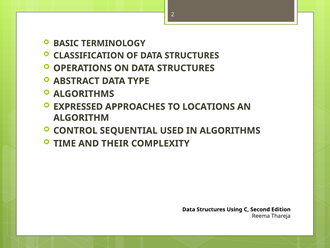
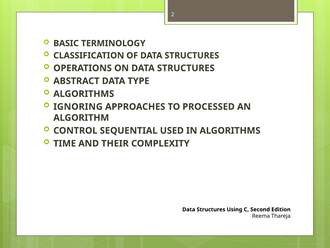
EXPRESSED: EXPRESSED -> IGNORING (78, 107)
LOCATIONS: LOCATIONS -> PROCESSED (209, 107)
